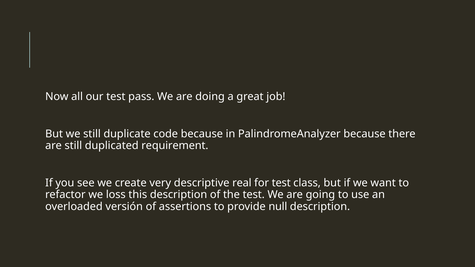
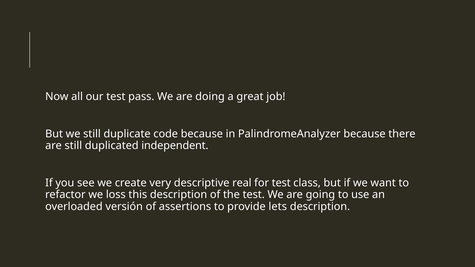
requirement: requirement -> independent (175, 146)
null: null -> lets (278, 207)
